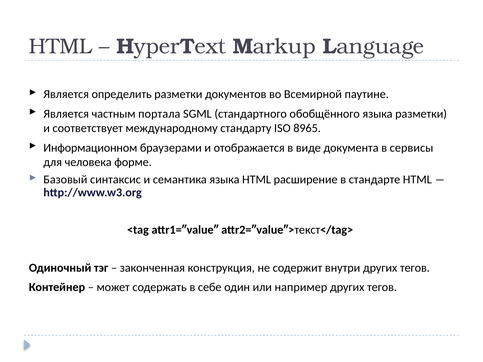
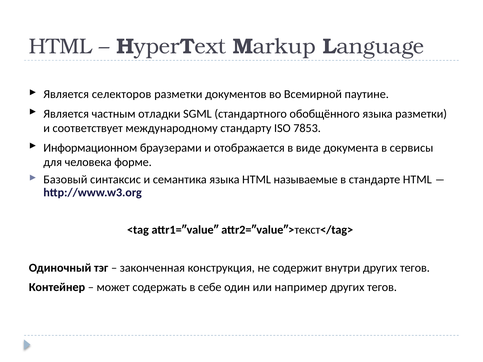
определить: определить -> селекторов (122, 94)
портала: портала -> отладки (159, 114)
8965: 8965 -> 7853 (307, 128)
расширение: расширение -> называемые (306, 180)
